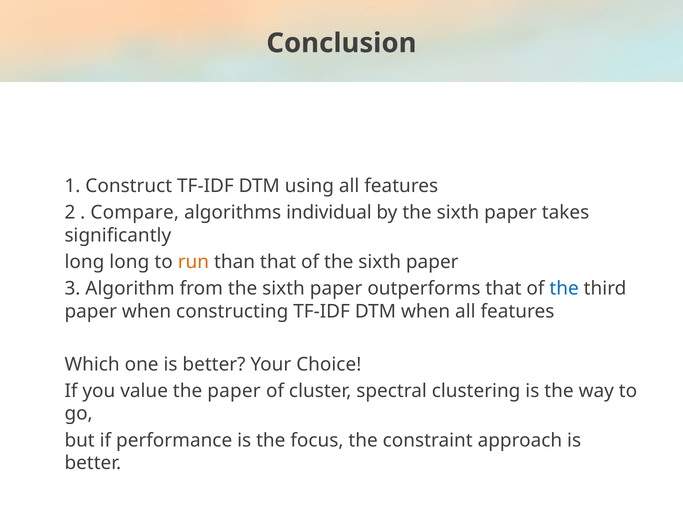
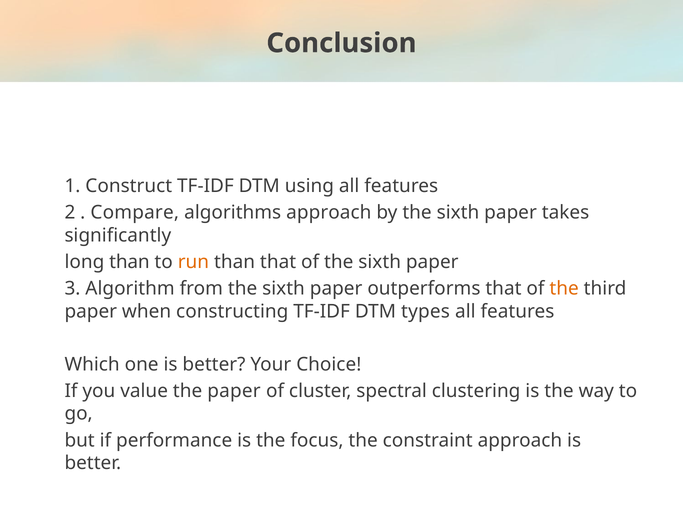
algorithms individual: individual -> approach (329, 213)
long long: long -> than (129, 262)
the colour: blue -> orange (564, 289)
DTM when: when -> types (425, 311)
